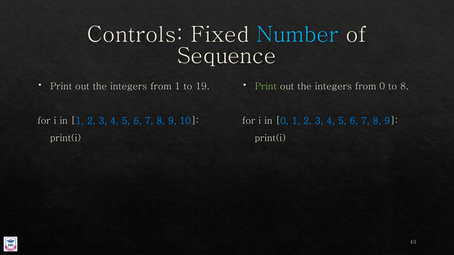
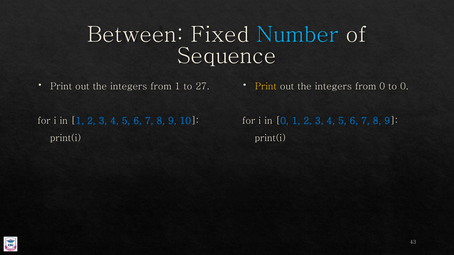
Controls: Controls -> Between (135, 35)
19: 19 -> 27 (203, 87)
Print colour: light green -> yellow (266, 87)
to 8: 8 -> 0 (404, 87)
